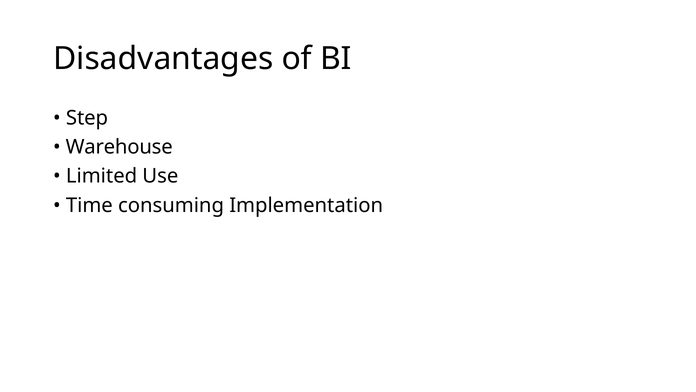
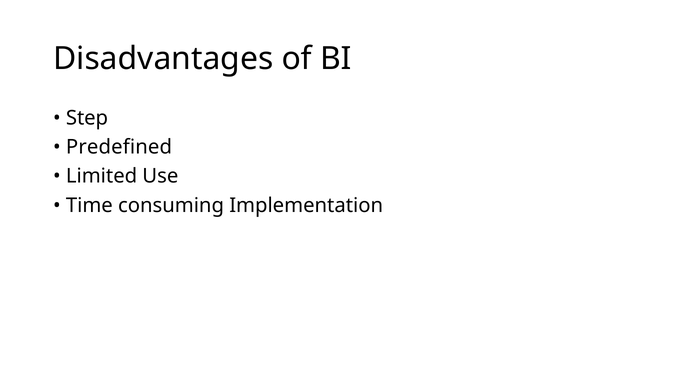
Warehouse: Warehouse -> Predefined (119, 147)
